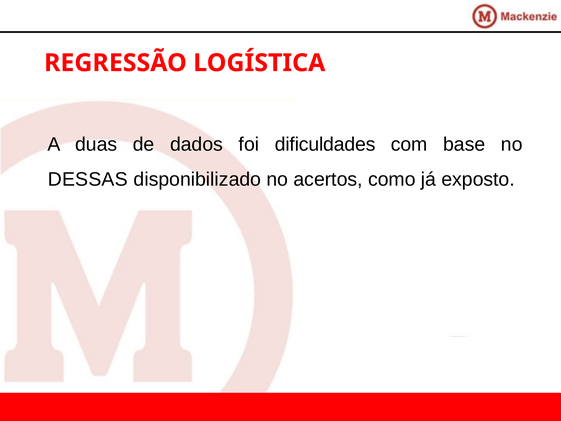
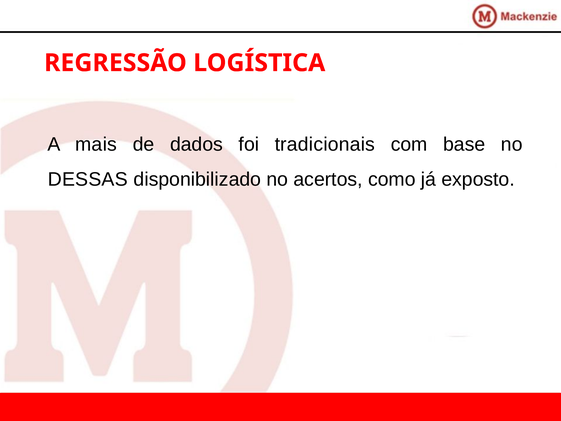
duas: duas -> mais (96, 144)
dificuldades: dificuldades -> tradicionais (325, 144)
